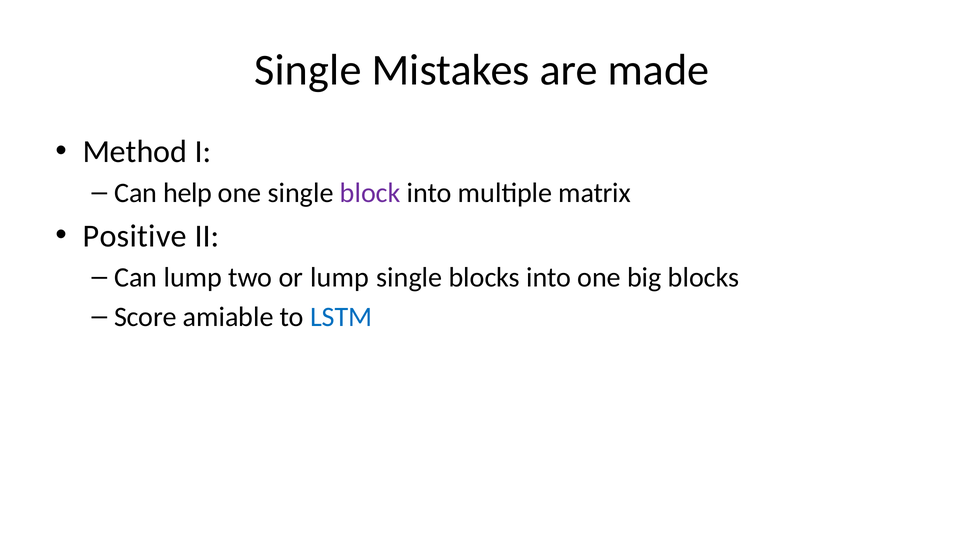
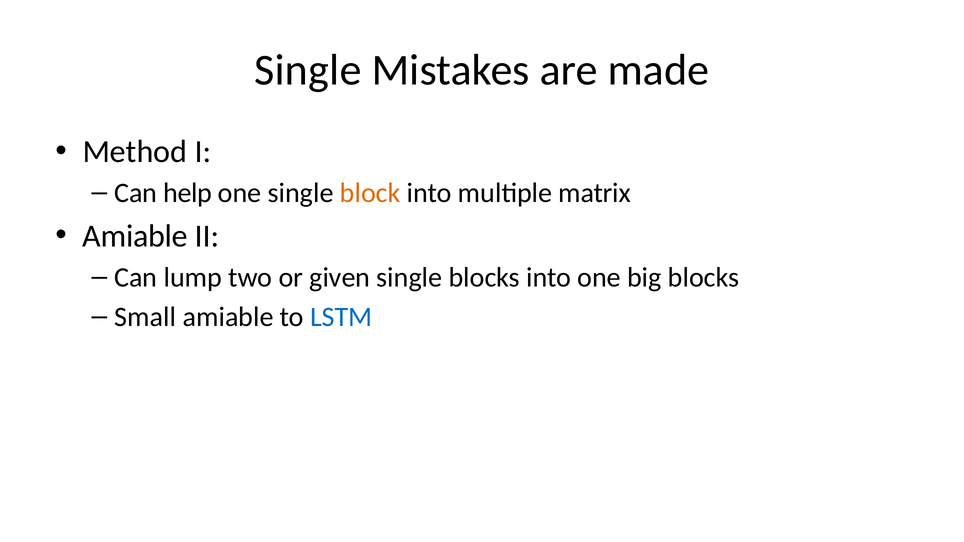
block colour: purple -> orange (370, 193)
Positive: Positive -> Amiable (135, 236)
or lump: lump -> given (340, 278)
Score: Score -> Small (145, 317)
